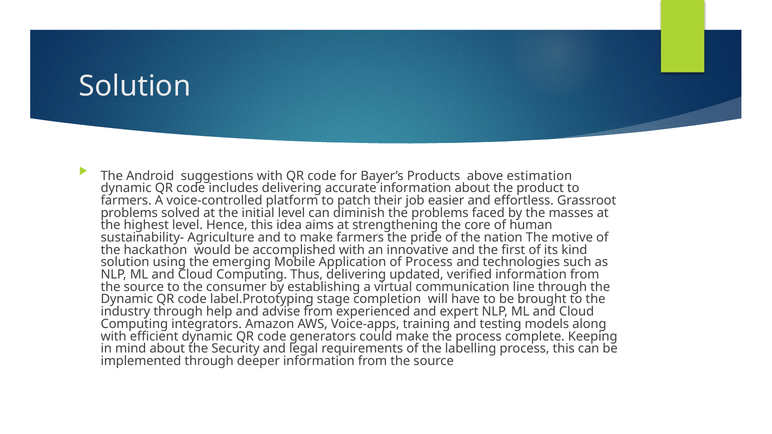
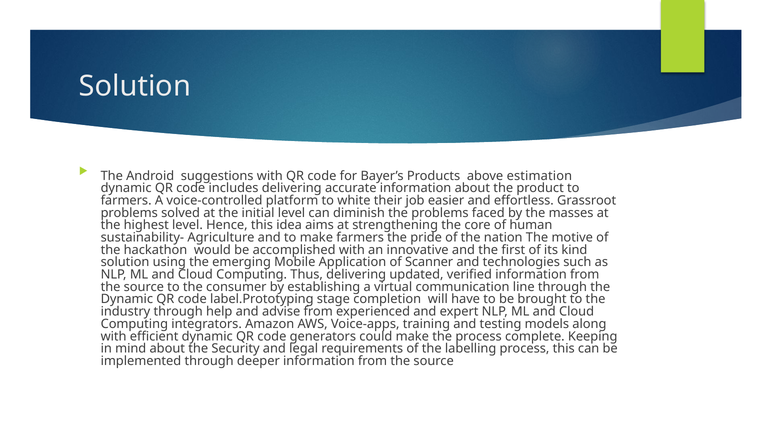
patch: patch -> white (354, 201)
of Process: Process -> Scanner (429, 262)
